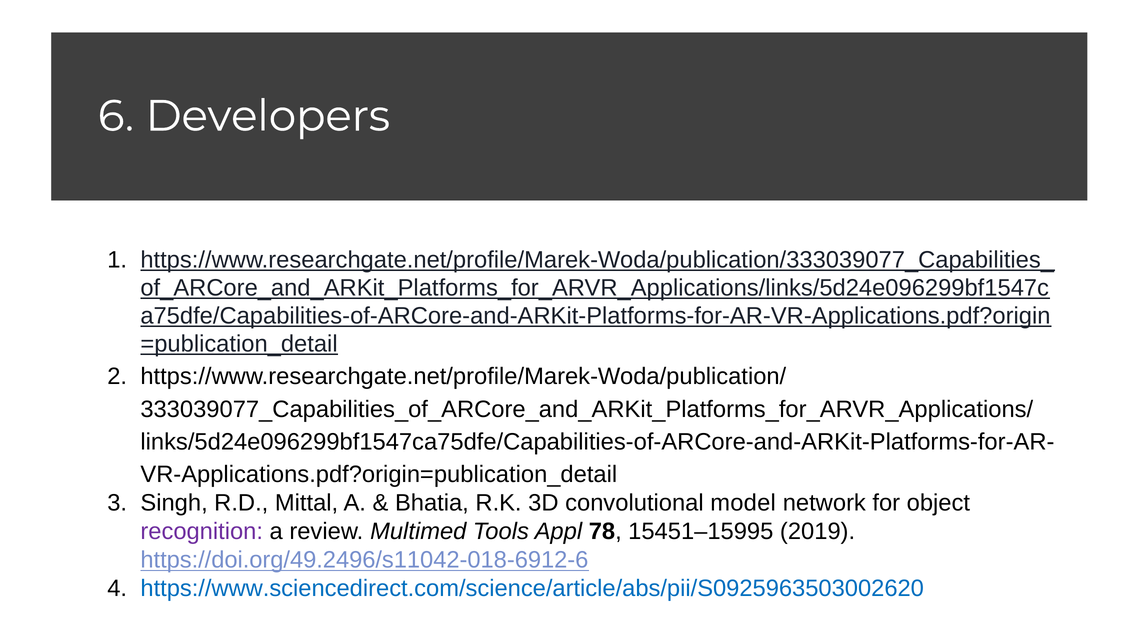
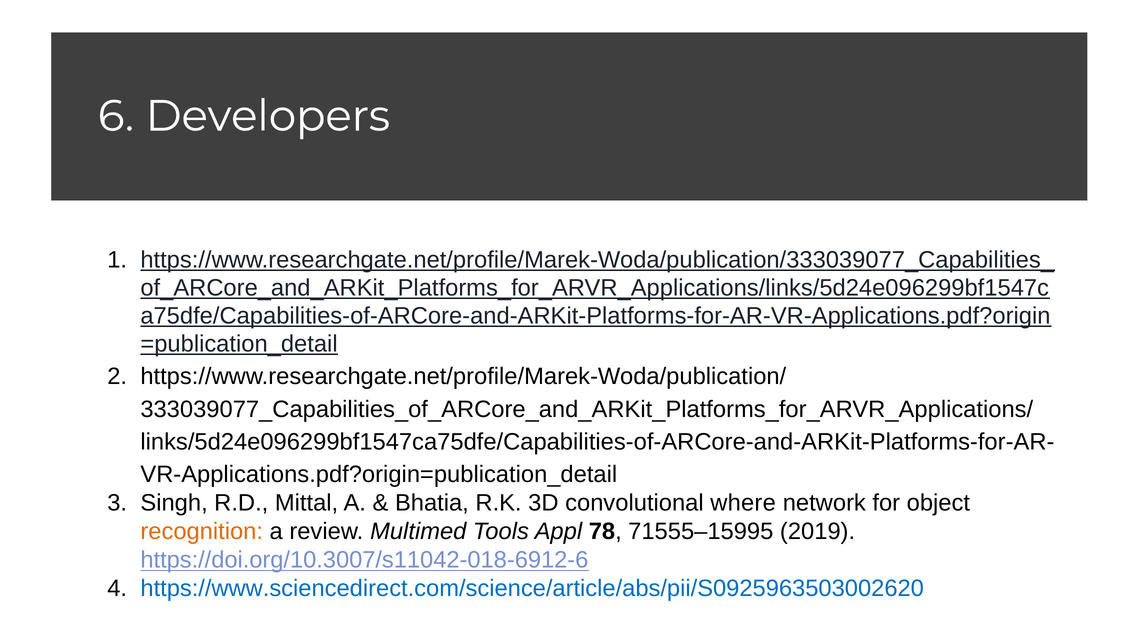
model: model -> where (743, 503)
recognition colour: purple -> orange (202, 532)
15451–15995: 15451–15995 -> 71555–15995 (701, 532)
https://doi.org/49.2496/s11042-018-6912-6: https://doi.org/49.2496/s11042-018-6912-6 -> https://doi.org/10.3007/s11042-018-6912-6 (364, 560)
